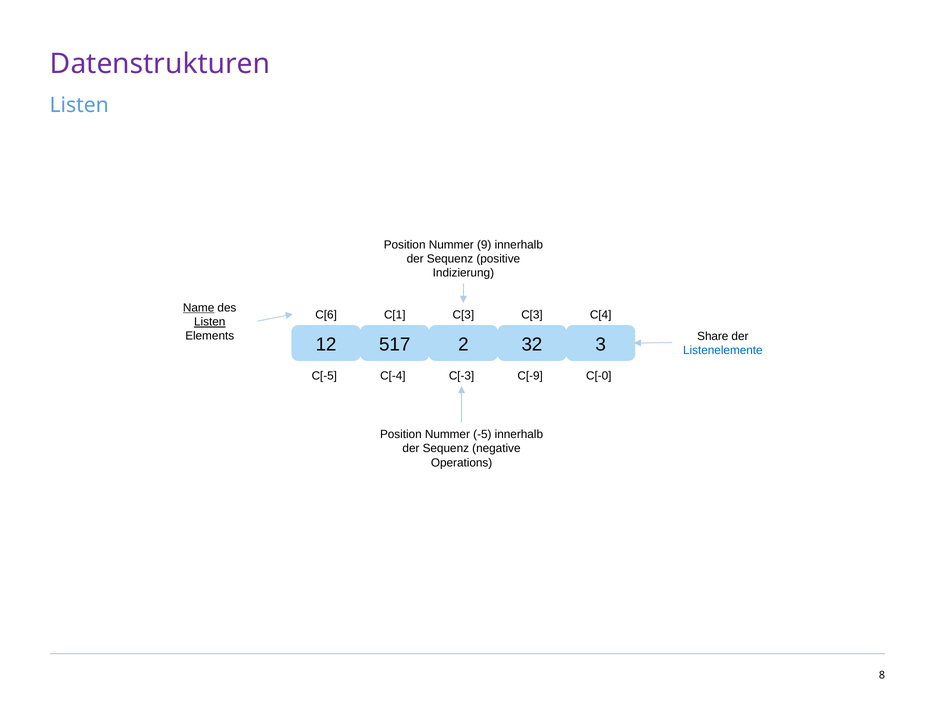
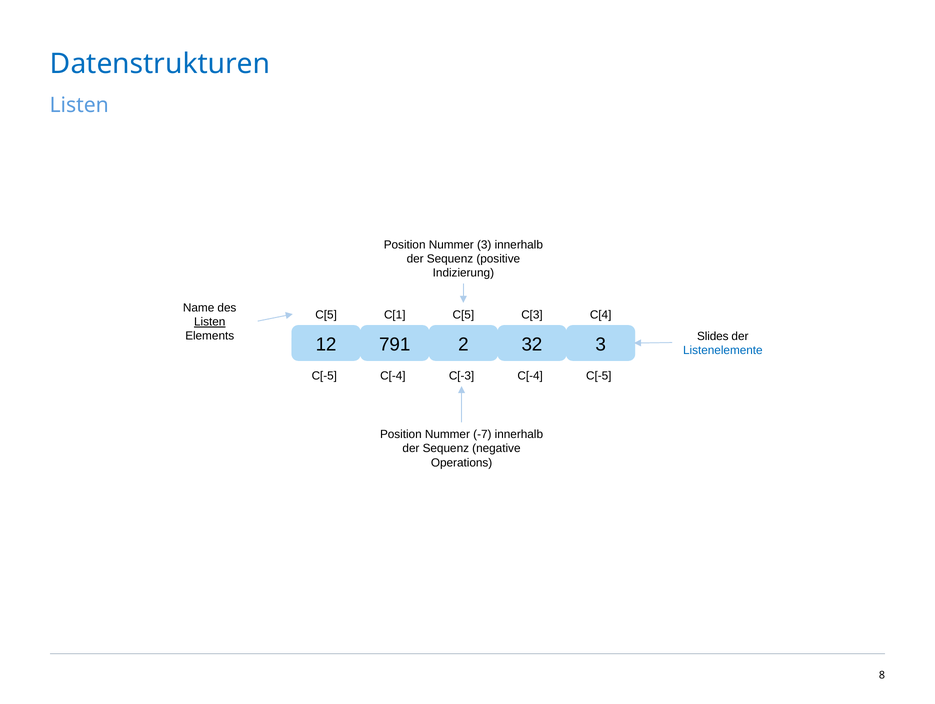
Datenstrukturen colour: purple -> blue (160, 64)
Nummer 9: 9 -> 3 (484, 245)
Name underline: present -> none (199, 308)
C[6: C[6 -> C[5 (326, 315)
C[1 C[3: C[3 -> C[5 (463, 315)
Share: Share -> Slides (713, 336)
517: 517 -> 791 (395, 344)
C[-5 C[-9: C[-9 -> C[-4 (530, 375)
C[-3 C[-0: C[-0 -> C[-5 (599, 375)
-5: -5 -> -7 (482, 434)
